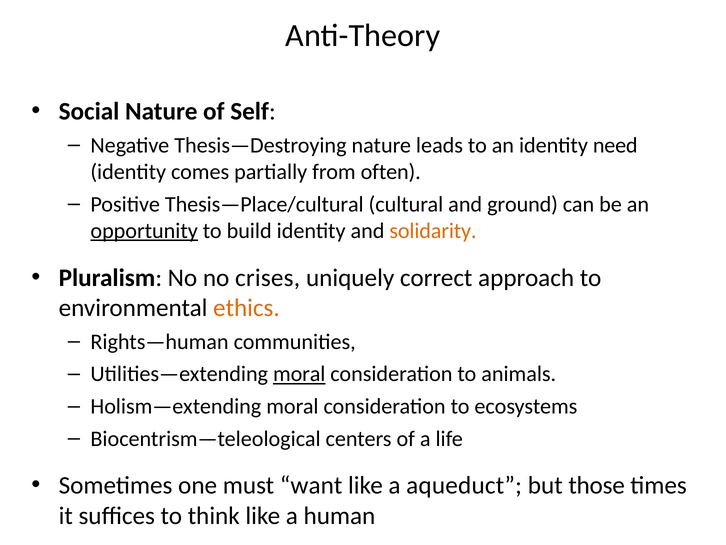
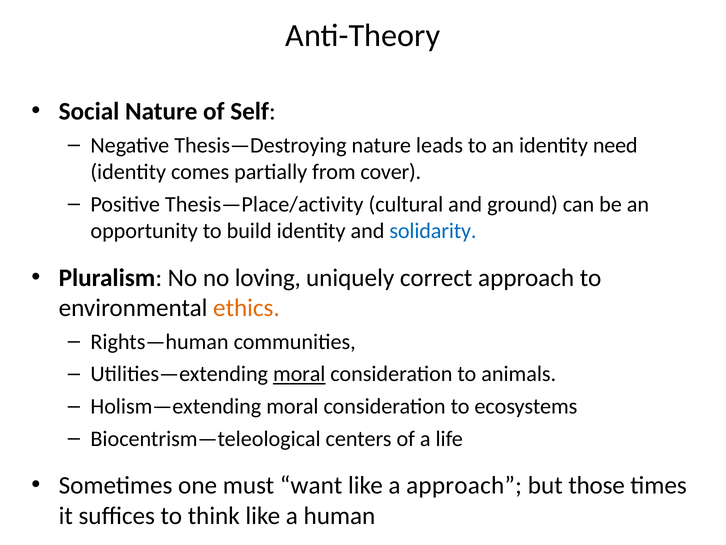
often: often -> cover (391, 172)
Thesis—Place/cultural: Thesis—Place/cultural -> Thesis—Place/activity (264, 204)
opportunity underline: present -> none (144, 231)
solidarity colour: orange -> blue (433, 231)
crises: crises -> loving (268, 277)
a aqueduct: aqueduct -> approach (464, 485)
